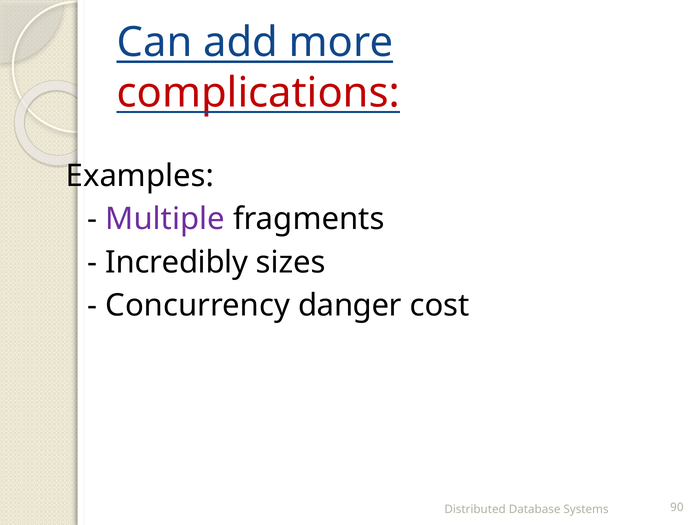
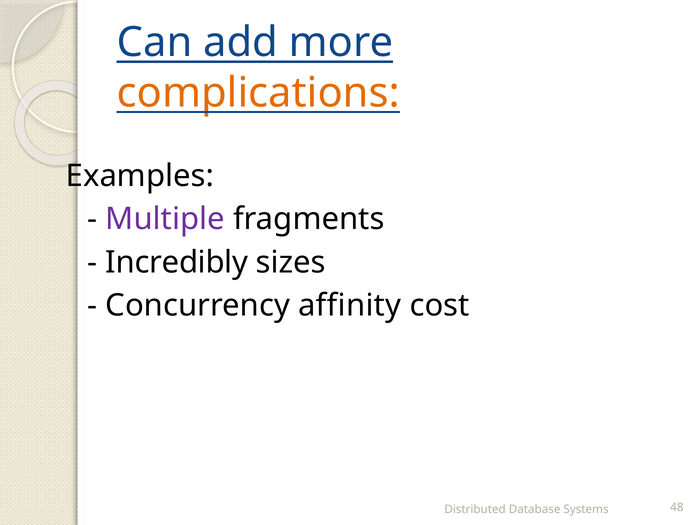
complications colour: red -> orange (258, 93)
danger: danger -> affinity (350, 306)
90: 90 -> 48 (677, 508)
